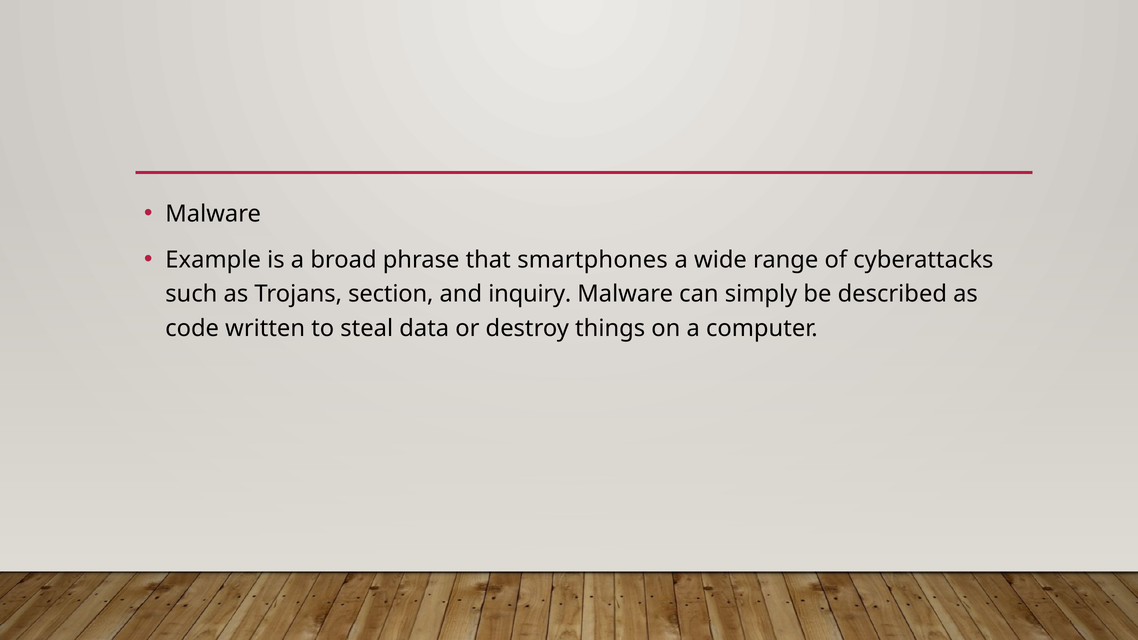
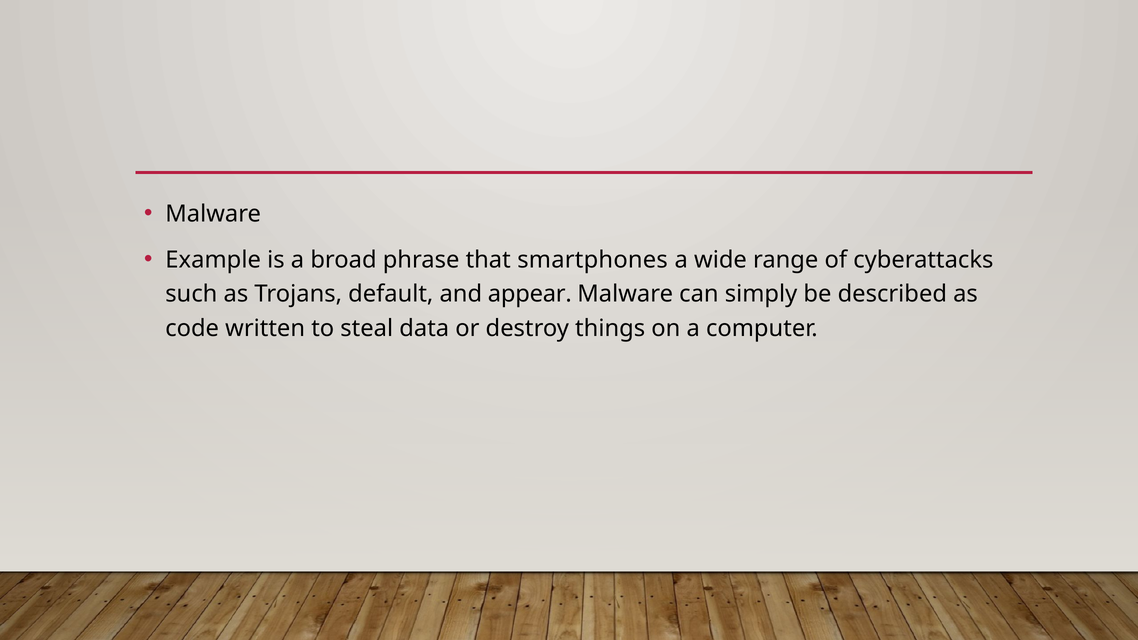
section: section -> default (391, 294)
inquiry: inquiry -> appear (530, 294)
